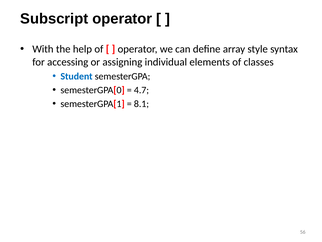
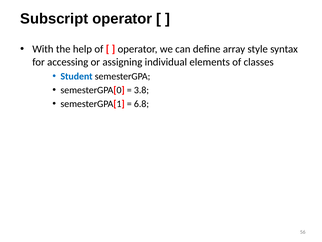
4.7: 4.7 -> 3.8 (141, 90)
8.1: 8.1 -> 6.8 (141, 104)
